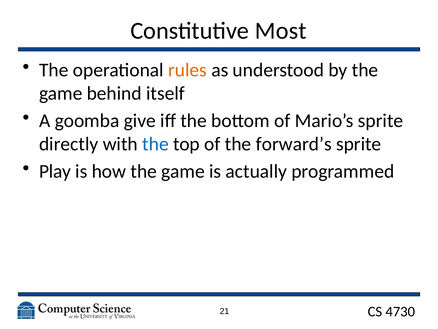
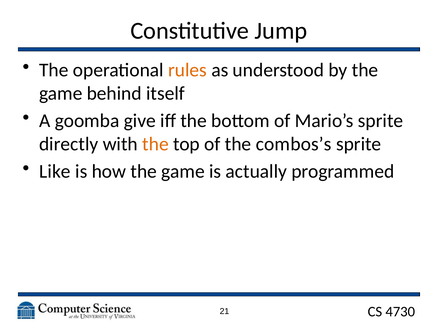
Most: Most -> Jump (281, 31)
the colour: blue -> orange (155, 144)
forward’s: forward’s -> combos’s (294, 144)
Play: Play -> Like (55, 171)
